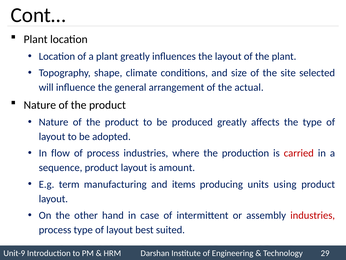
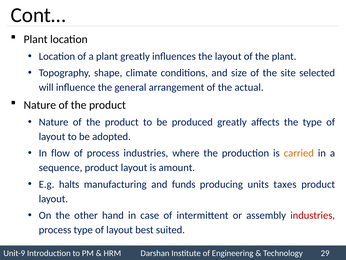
carried colour: red -> orange (299, 153)
term: term -> halts (69, 184)
items: items -> funds (184, 184)
using: using -> taxes (285, 184)
